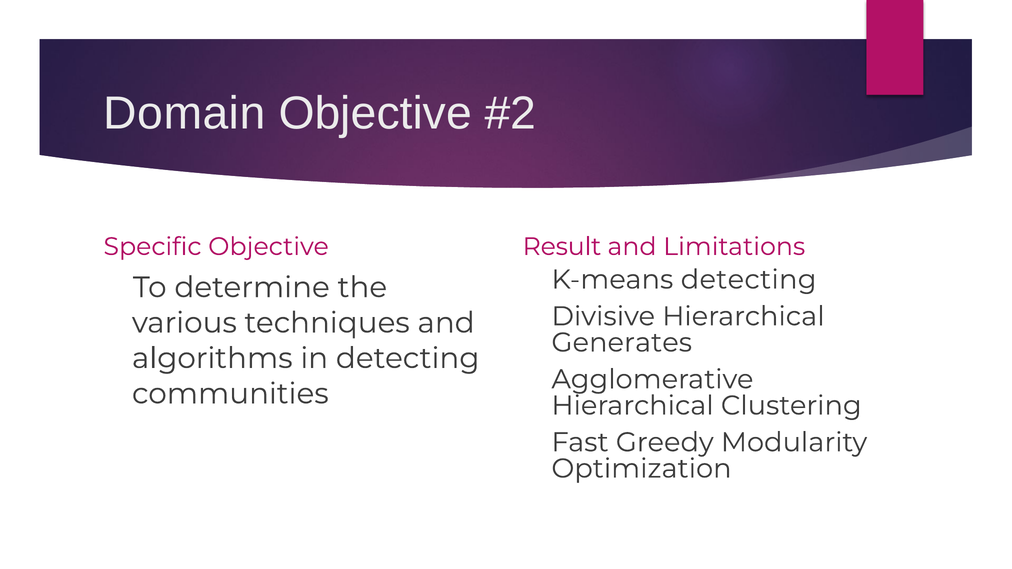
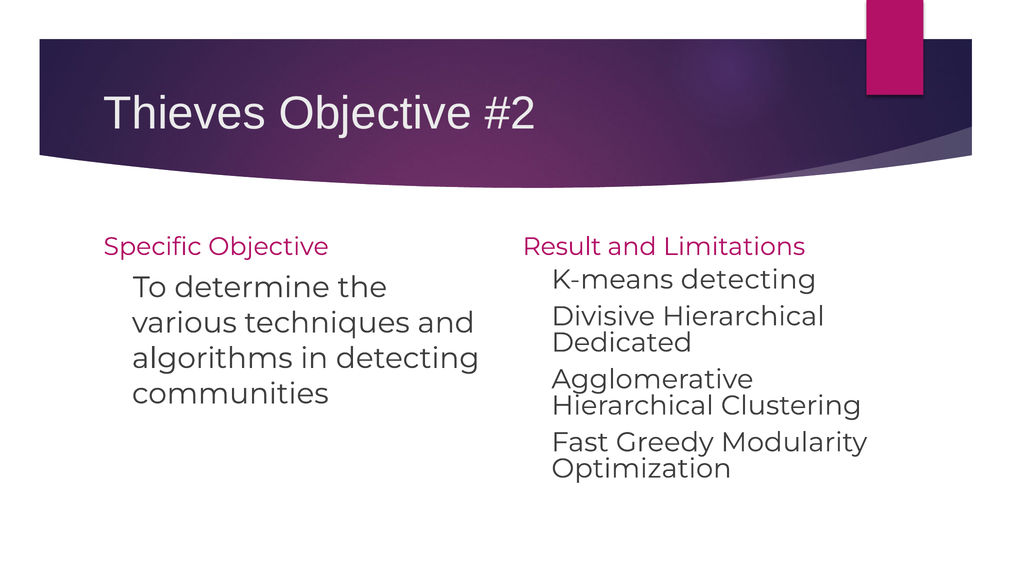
Domain: Domain -> Thieves (185, 113)
Generates: Generates -> Dedicated (622, 343)
